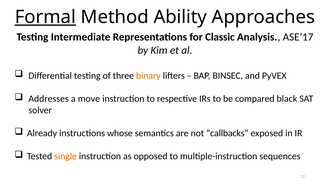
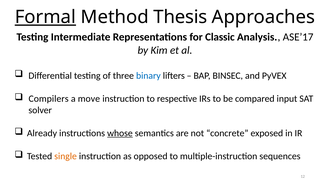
Ability: Ability -> Thesis (180, 17)
binary colour: orange -> blue (148, 76)
Addresses: Addresses -> Compilers (49, 99)
black: black -> input (287, 99)
whose underline: none -> present (120, 134)
callbacks: callbacks -> concrete (227, 134)
